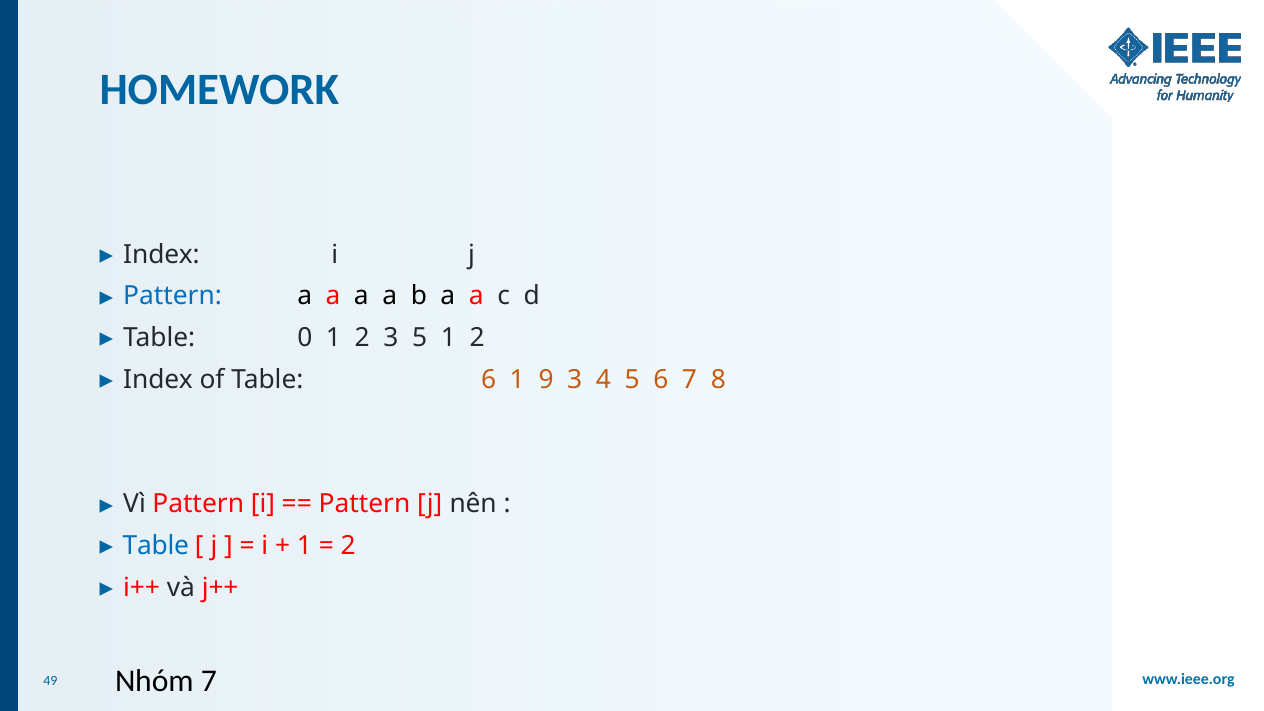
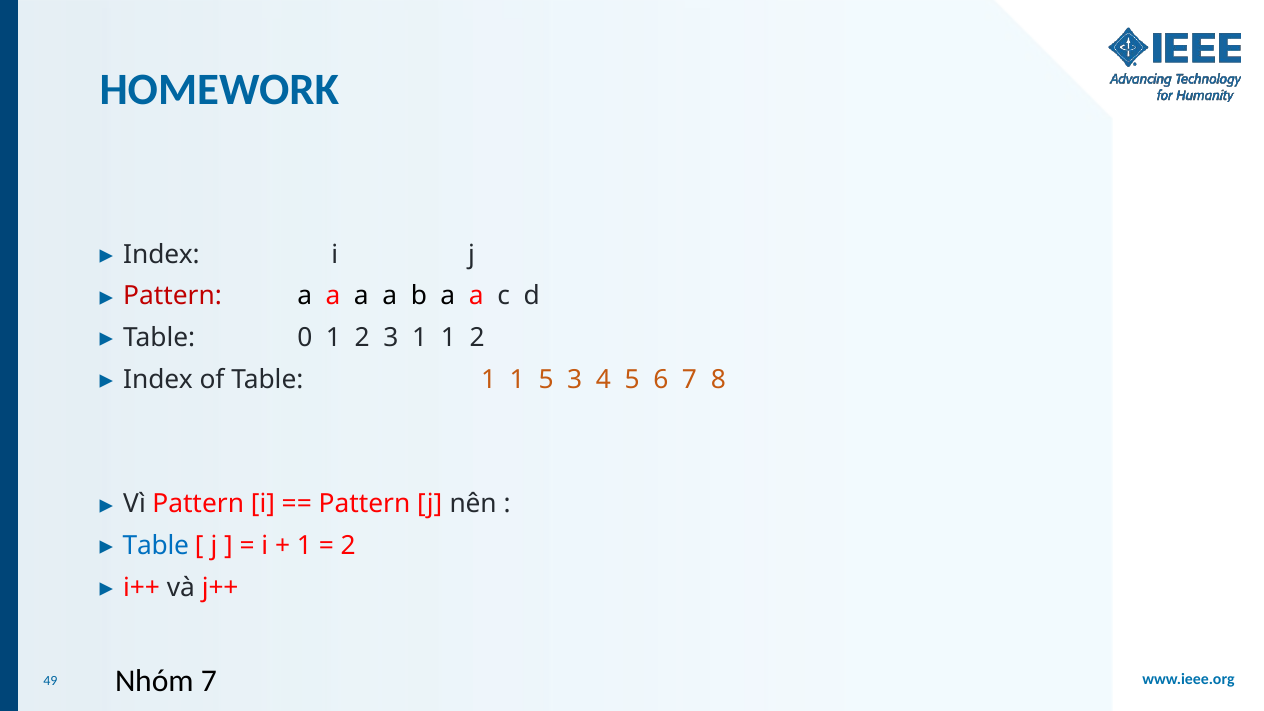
Pattern colour: blue -> red (173, 296)
3 5: 5 -> 1 (420, 338)
Table 6: 6 -> 1 (489, 379)
1 9: 9 -> 5 (546, 379)
